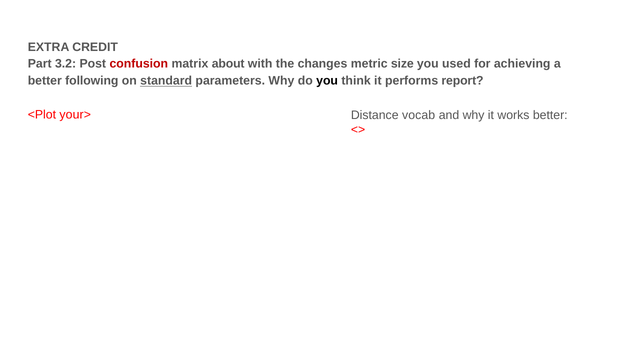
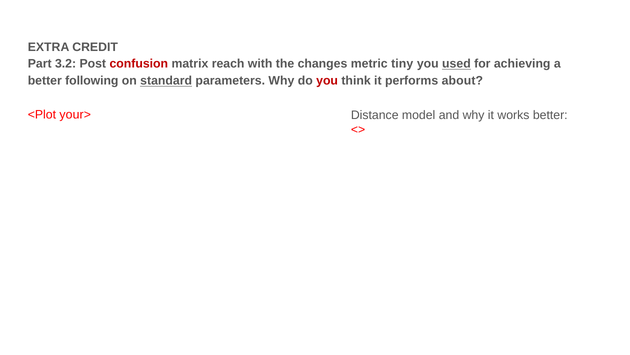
about: about -> reach (228, 64)
size: size -> tiny (402, 64)
used underline: none -> present (456, 64)
you colour: black -> red (327, 81)
report: report -> about (462, 81)
vocab: vocab -> model (419, 115)
